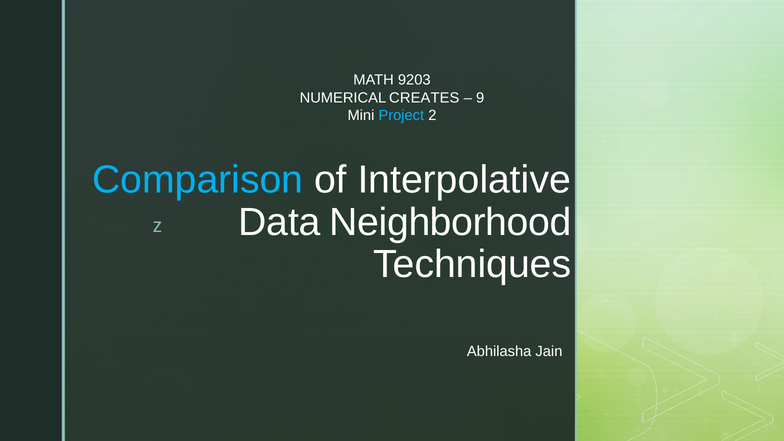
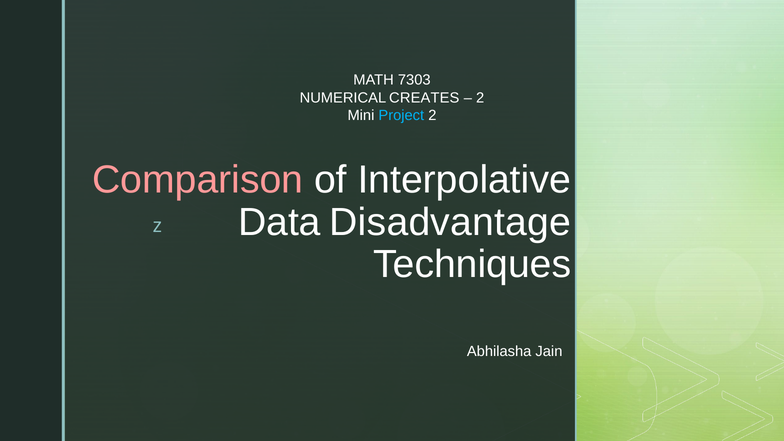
9203: 9203 -> 7303 (414, 80)
9: 9 -> 2 (480, 98)
Comparison colour: light blue -> pink (198, 180)
Neighborhood: Neighborhood -> Disadvantage (450, 222)
